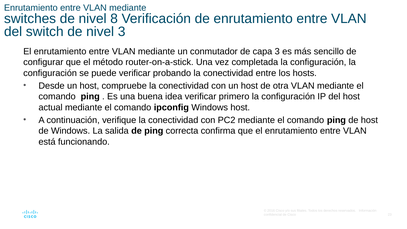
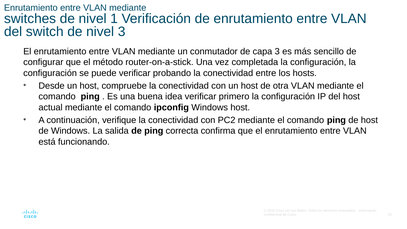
8: 8 -> 1 (114, 19)
